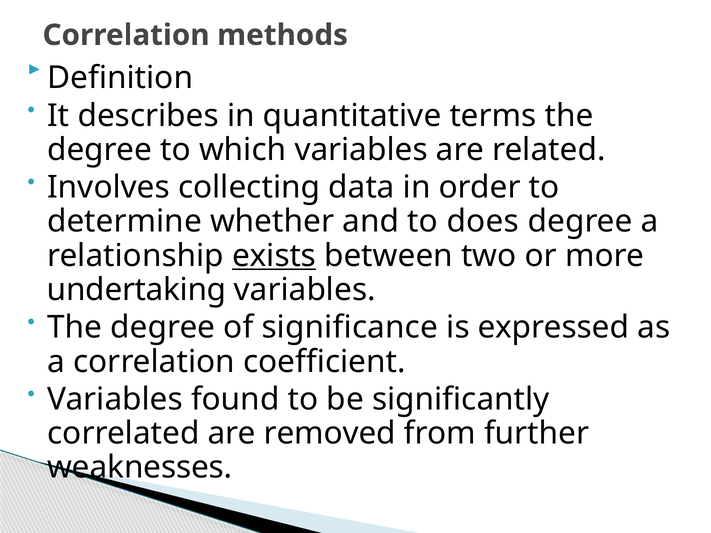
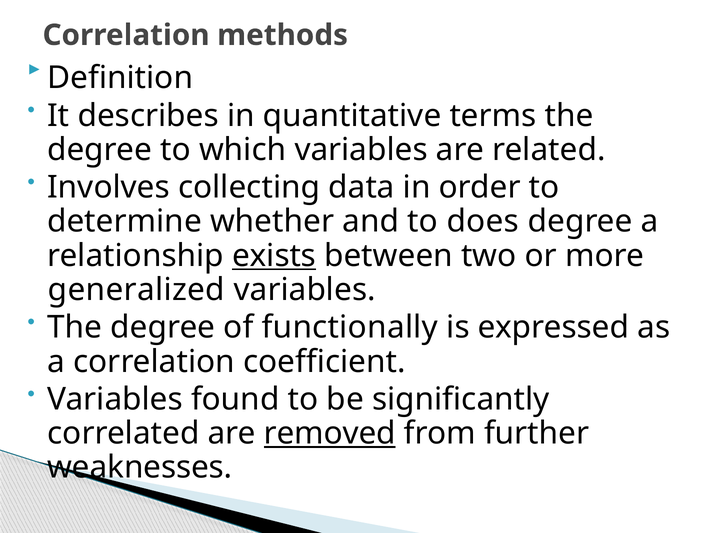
undertaking: undertaking -> generalized (136, 290)
significance: significance -> functionally (350, 328)
removed underline: none -> present (330, 434)
